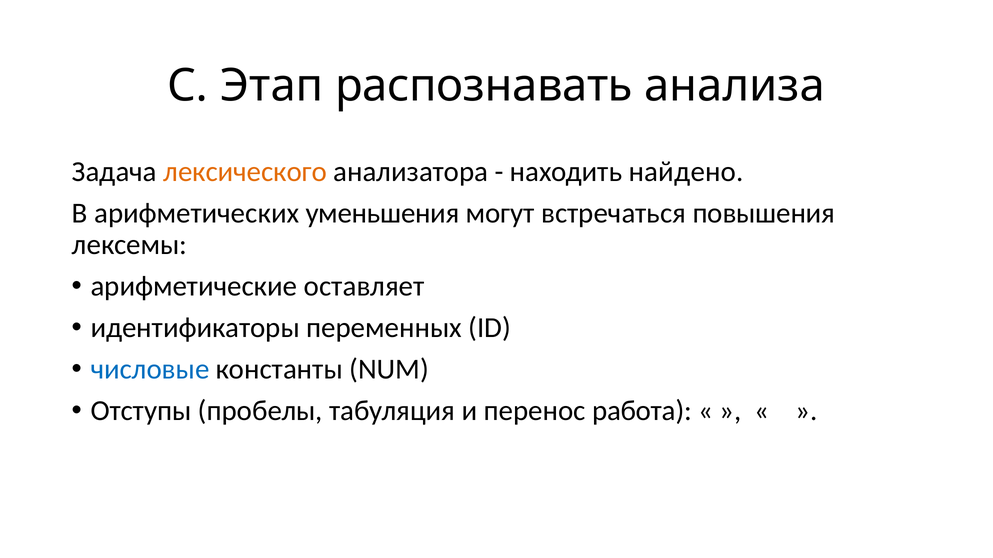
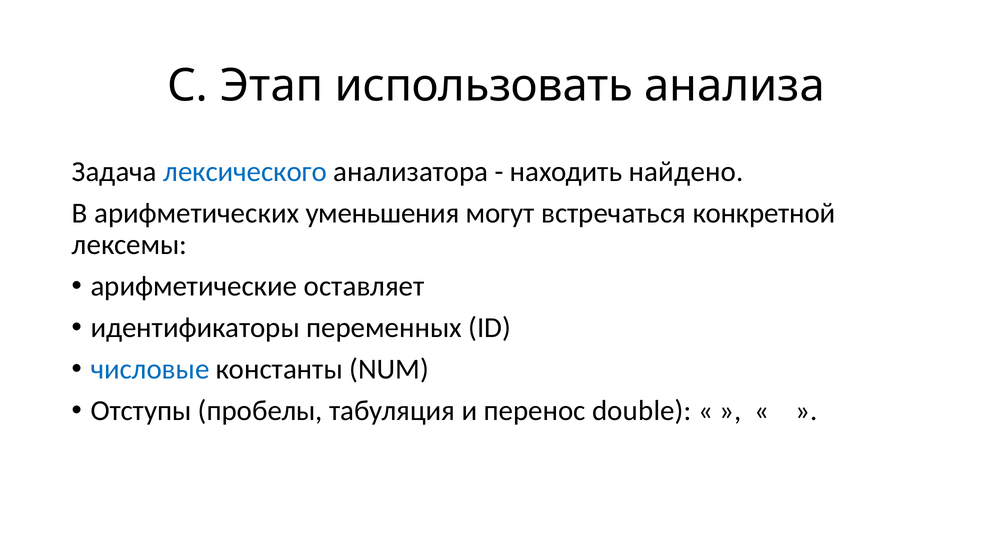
распознавать: распознавать -> использовать (484, 86)
лексического colour: orange -> blue (245, 172)
повышения: повышения -> конкретной (764, 214)
работа: работа -> double (642, 411)
